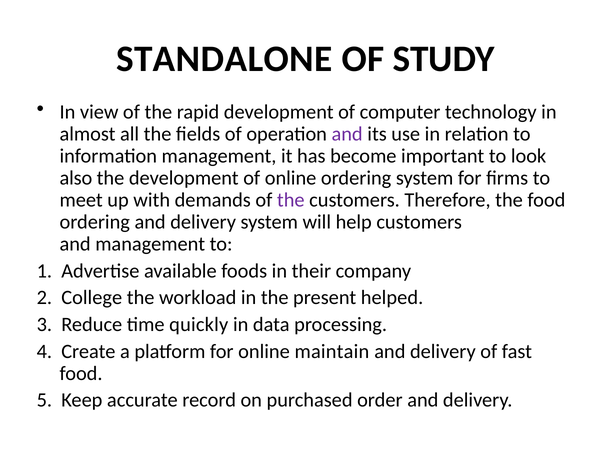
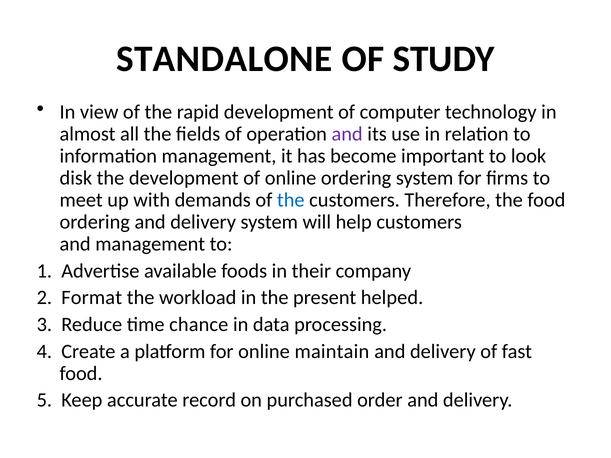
also: also -> disk (76, 178)
the colour: purple -> blue (291, 200)
College: College -> Format (92, 298)
quickly: quickly -> chance (199, 325)
